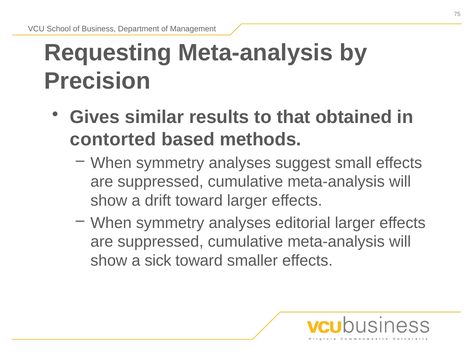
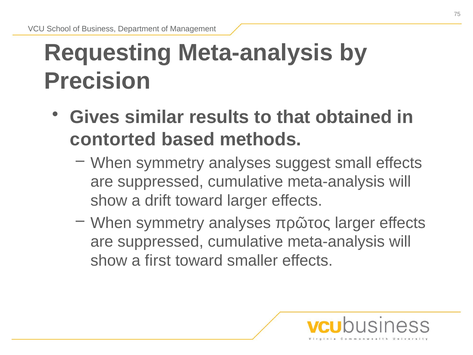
editorial: editorial -> πρῶτος (303, 223)
sick: sick -> first (158, 260)
